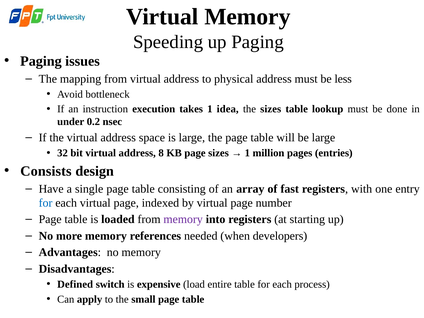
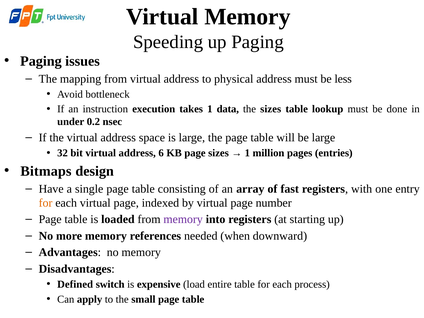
idea: idea -> data (228, 109)
8: 8 -> 6 (161, 153)
Consists: Consists -> Bitmaps (46, 171)
for colour: blue -> orange (46, 203)
developers: developers -> downward (280, 236)
